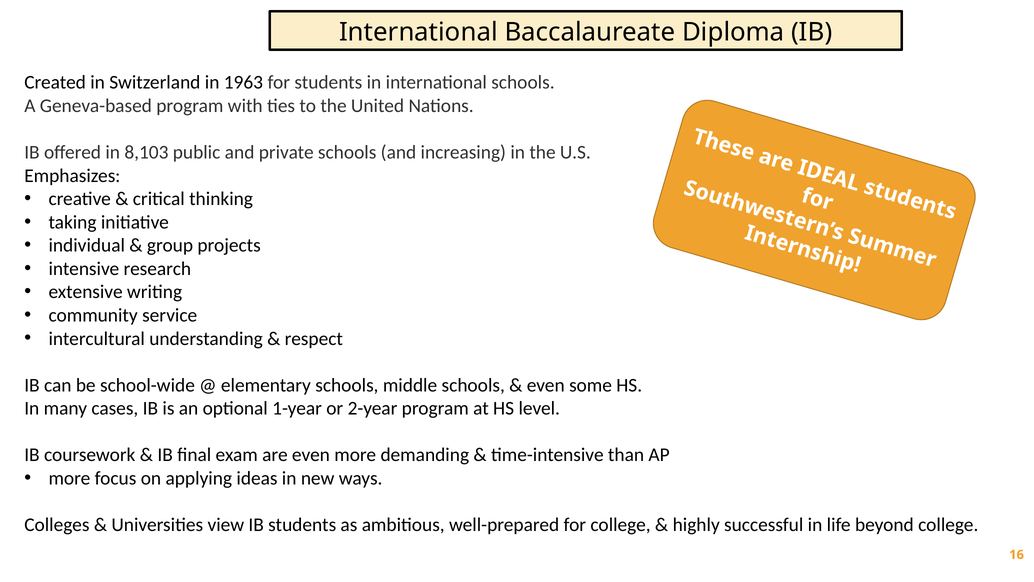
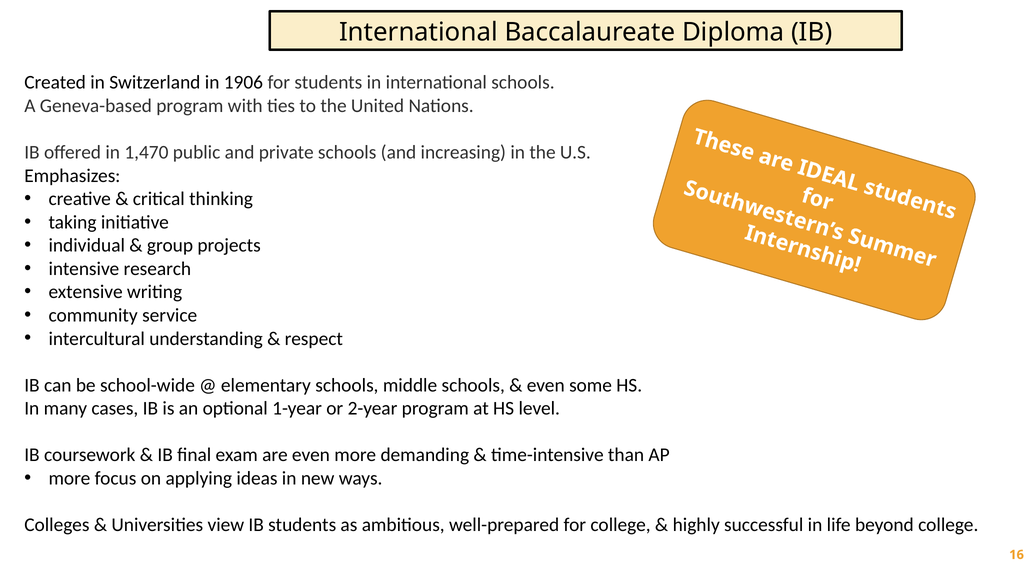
1963: 1963 -> 1906 (243, 82)
8,103: 8,103 -> 1,470 (146, 152)
